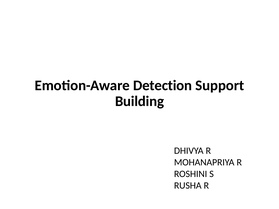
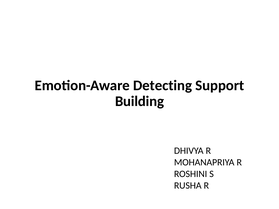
Detection: Detection -> Detecting (163, 86)
